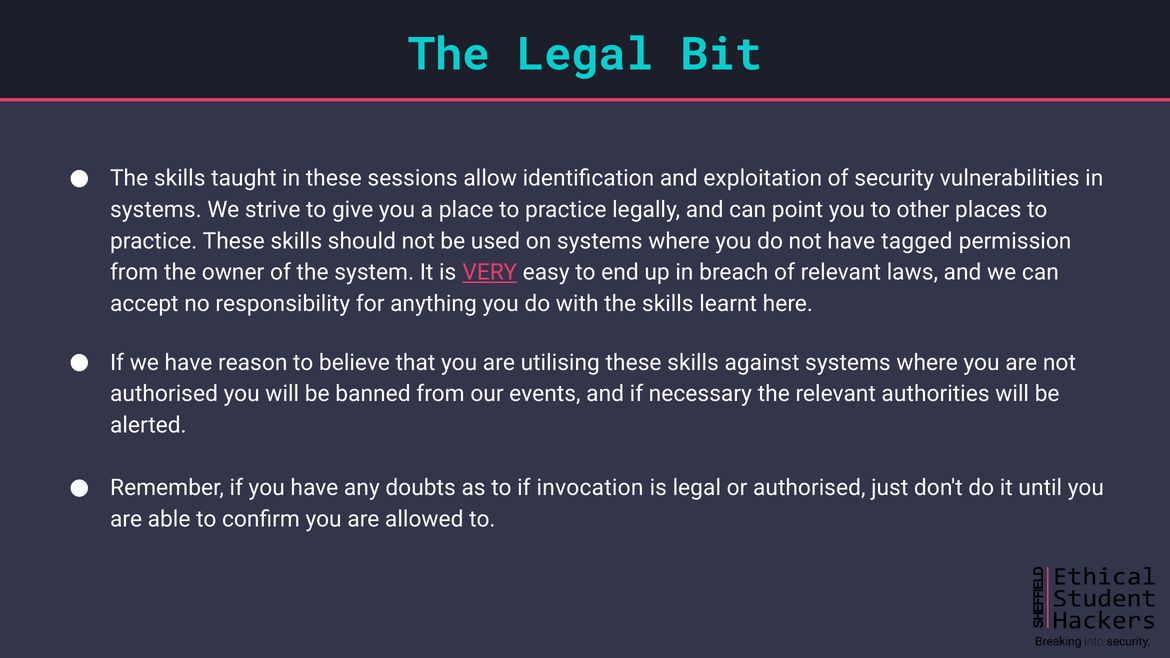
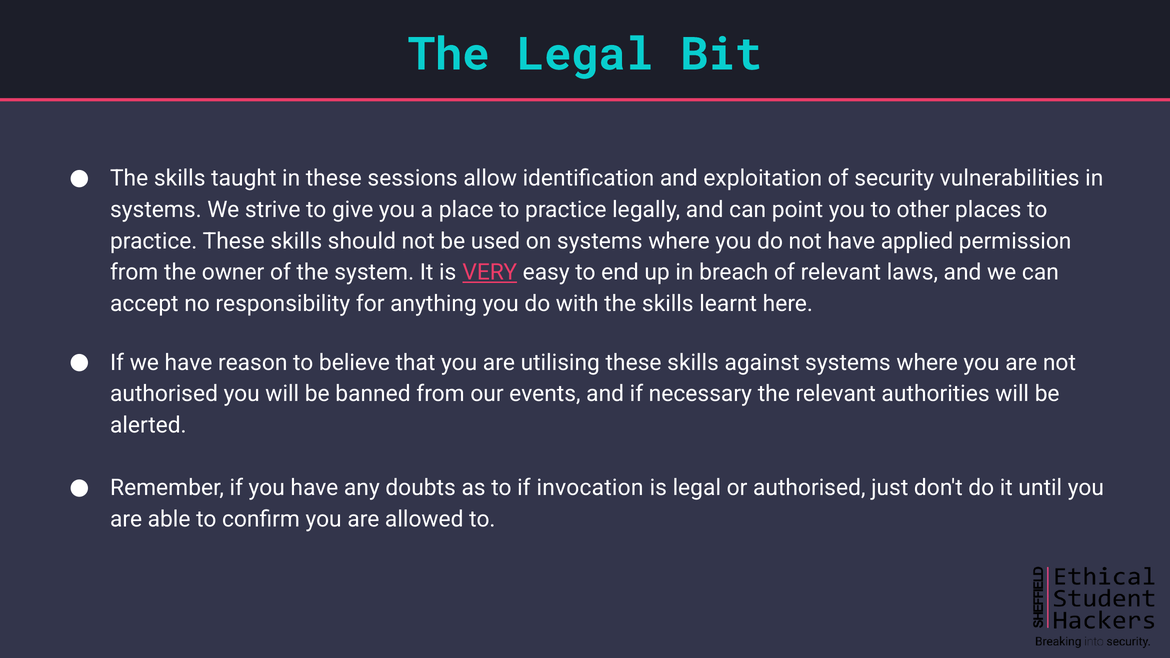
tagged: tagged -> applied (917, 241)
